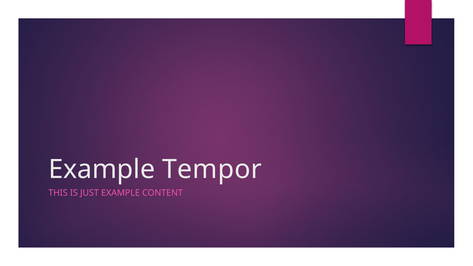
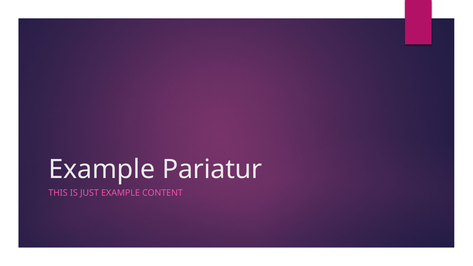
Tempor: Tempor -> Pariatur (212, 169)
